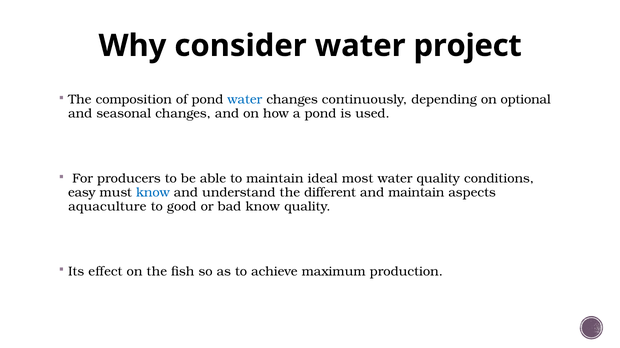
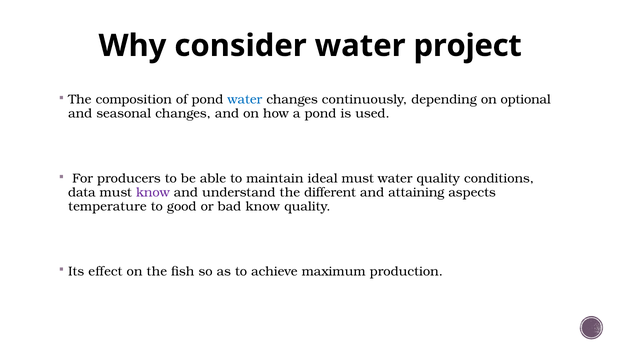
ideal most: most -> must (358, 179)
easy: easy -> data (82, 193)
know colour: blue -> purple (153, 193)
and maintain: maintain -> attaining (416, 193)
aquaculture: aquaculture -> temperature (107, 207)
